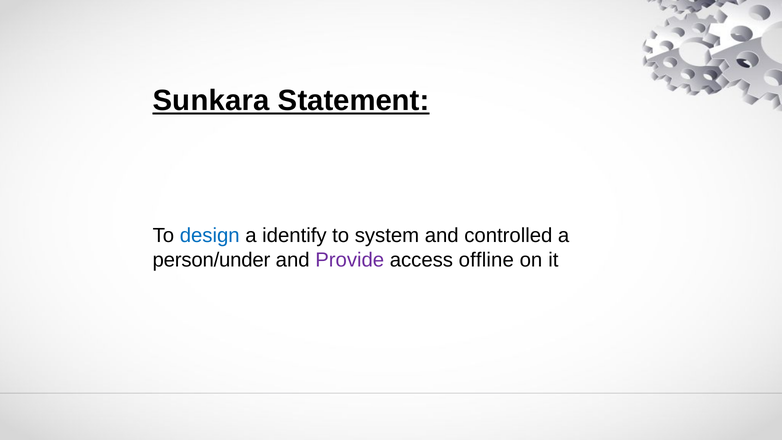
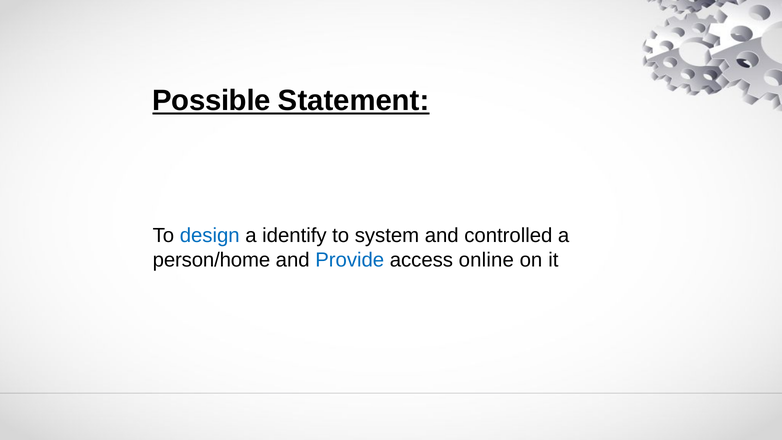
Sunkara: Sunkara -> Possible (211, 101)
person/under: person/under -> person/home (211, 260)
Provide colour: purple -> blue (350, 260)
offline: offline -> online (486, 260)
